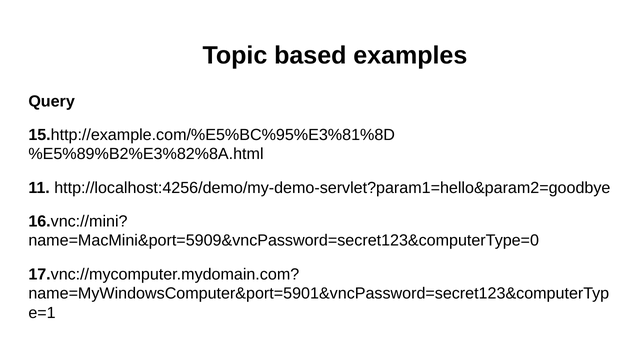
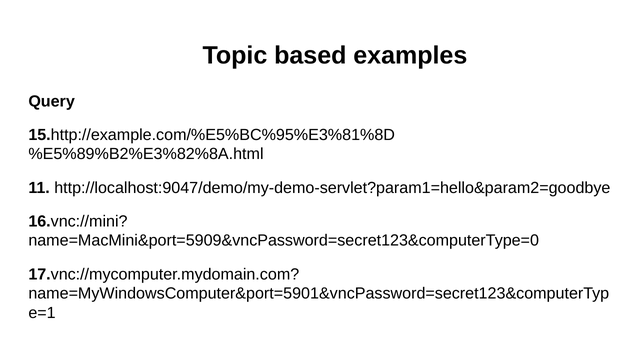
http://localhost:4256/demo/my-demo-servlet?param1=hello&param2=goodbye: http://localhost:4256/demo/my-demo-servlet?param1=hello&param2=goodbye -> http://localhost:9047/demo/my-demo-servlet?param1=hello&param2=goodbye (332, 188)
